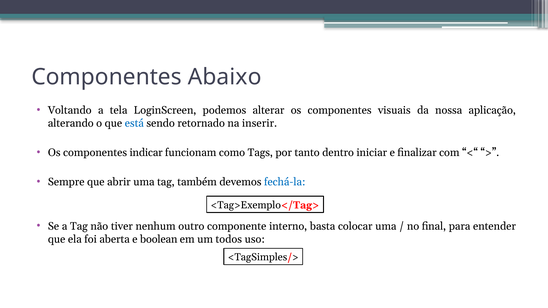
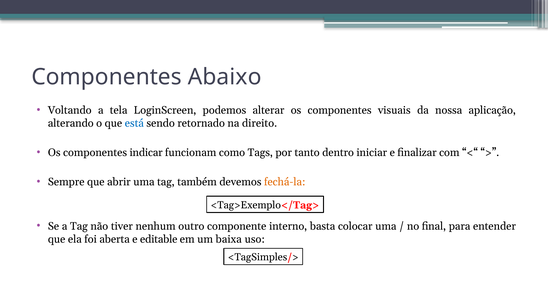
inserir: inserir -> direito (260, 123)
fechá-la colour: blue -> orange (285, 182)
boolean: boolean -> editable (159, 239)
todos: todos -> baixa (229, 239)
